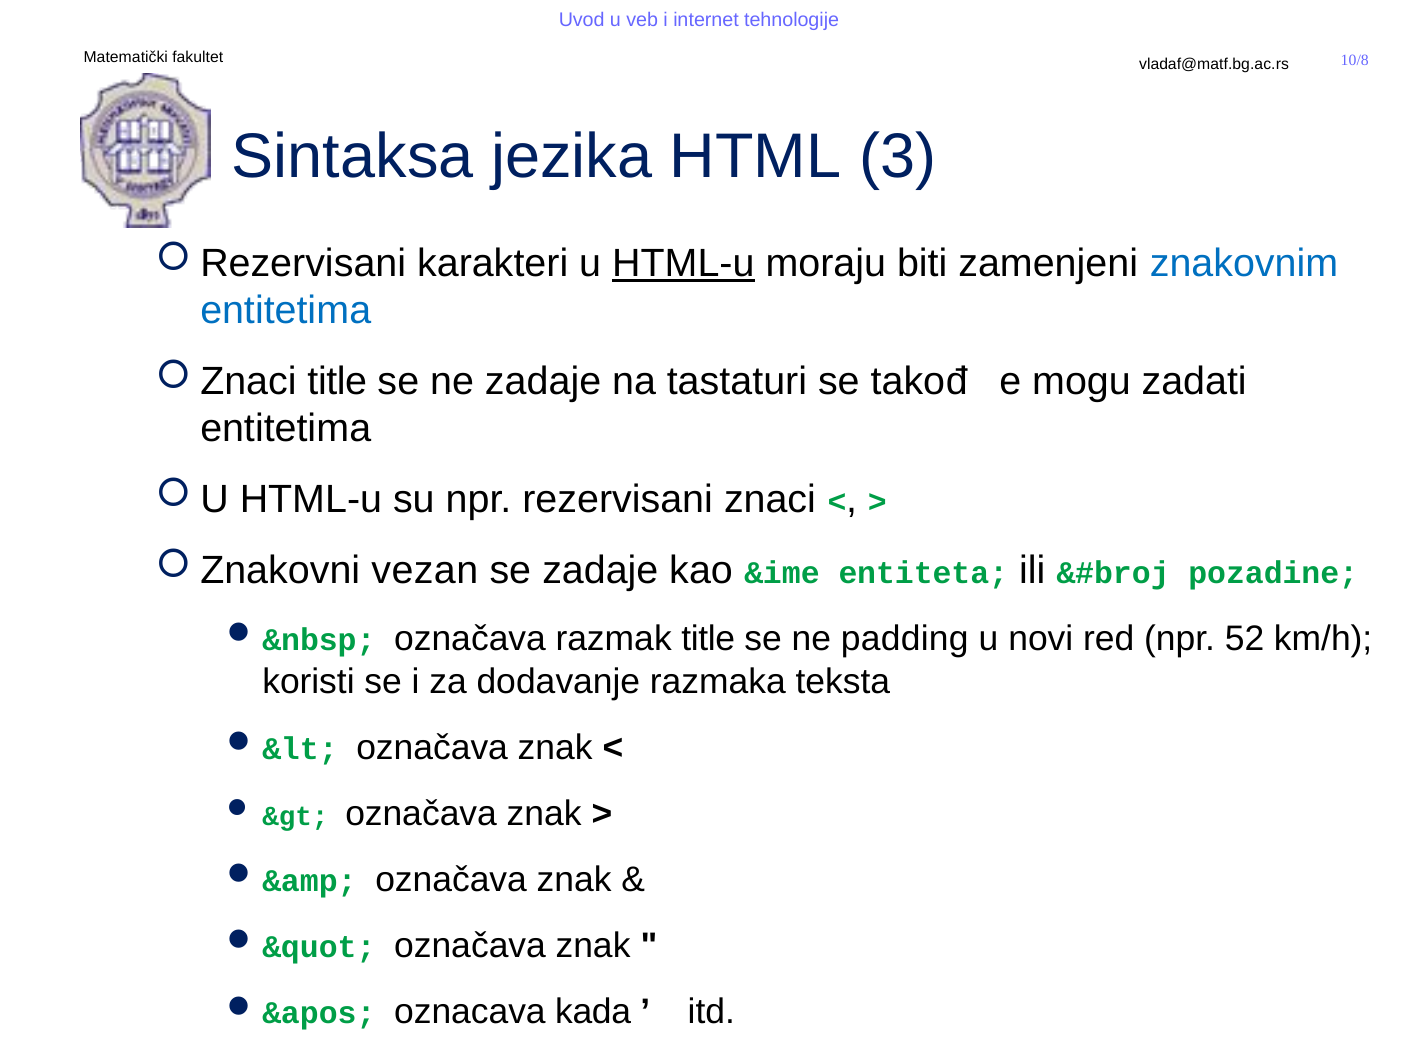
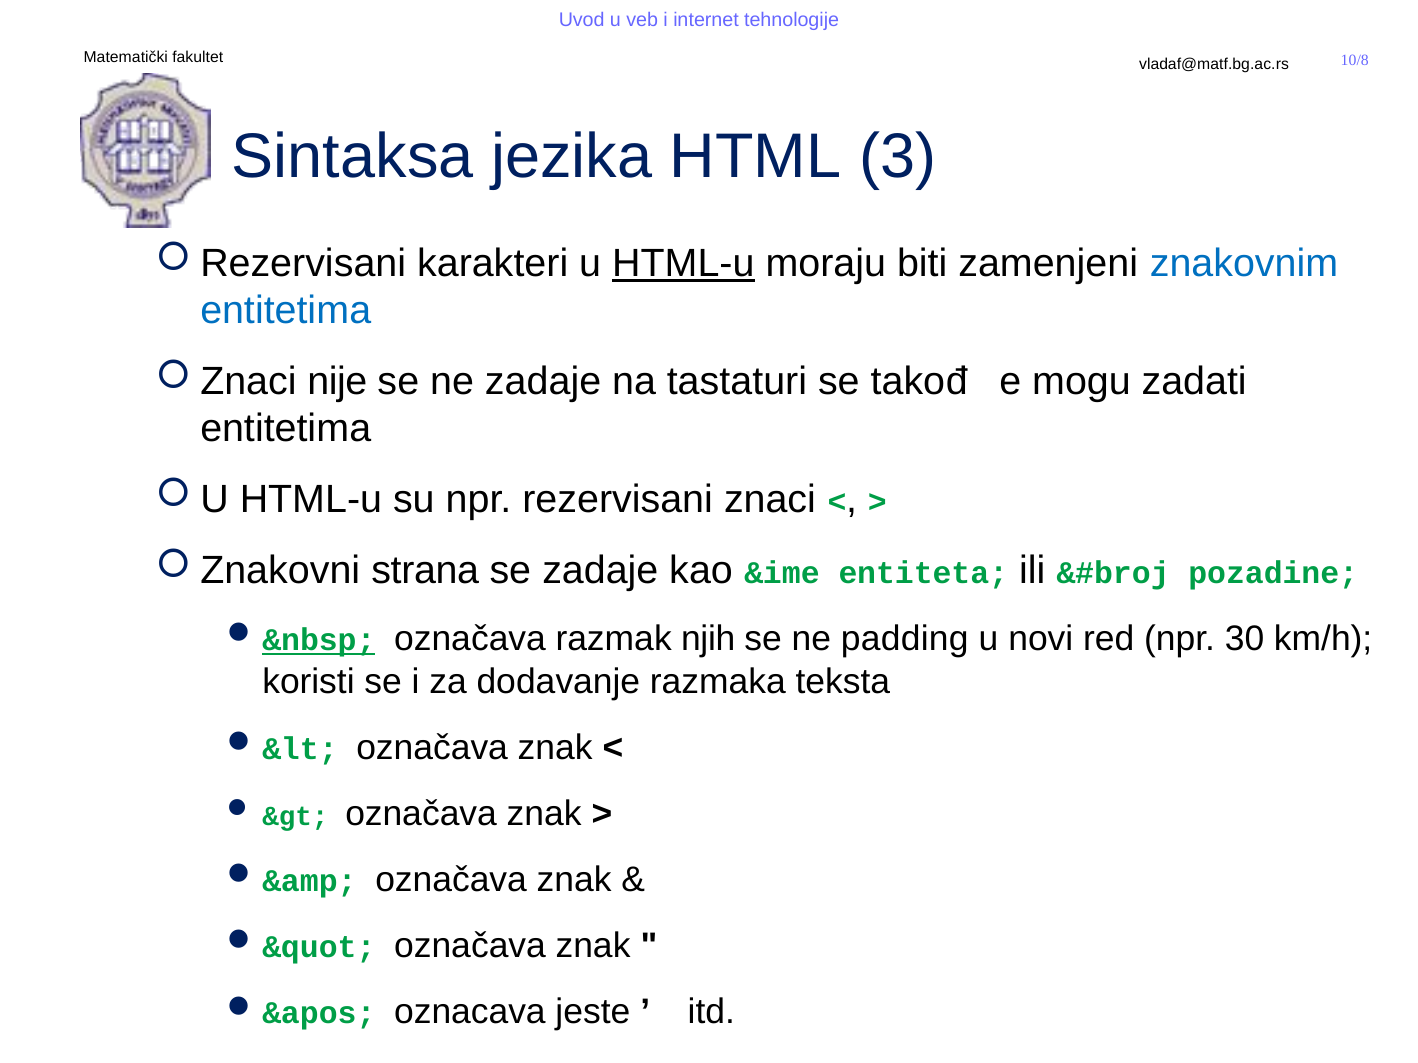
title: title -> nije (337, 382)
vezan: vezan -> strana (425, 571)
&nbsp underline: none -> present (319, 641)
razmak title: title -> njih (708, 639)
52: 52 -> 30 (1245, 639)
kada: kada -> jeste (593, 1013)
